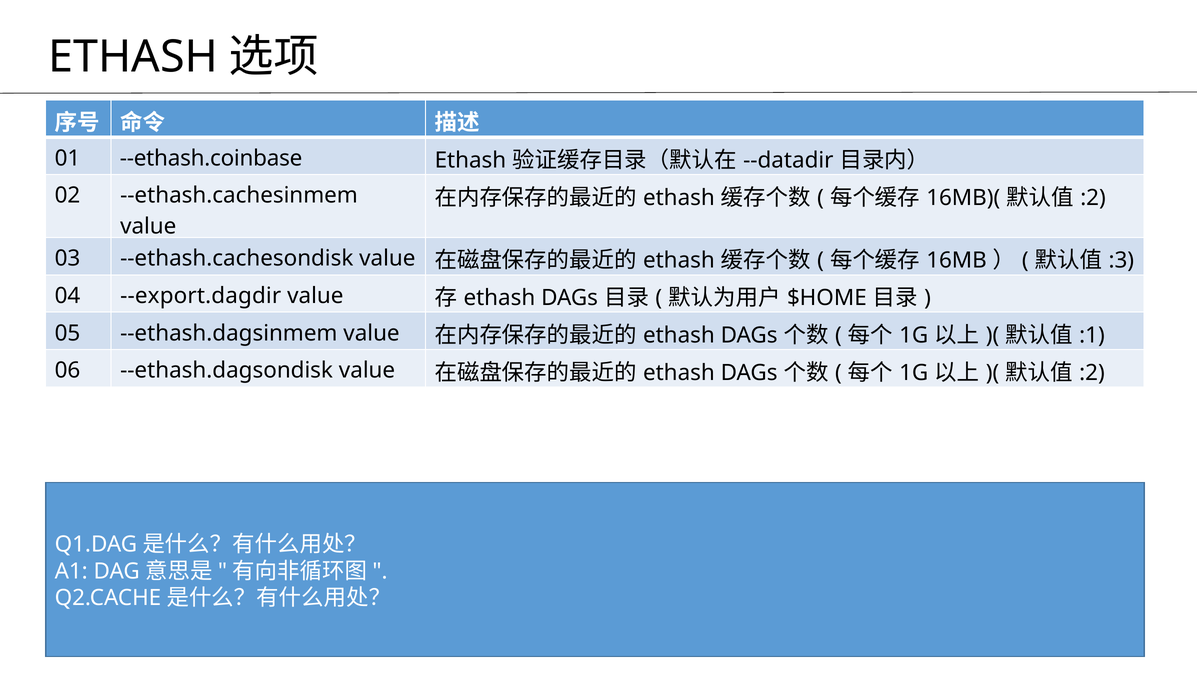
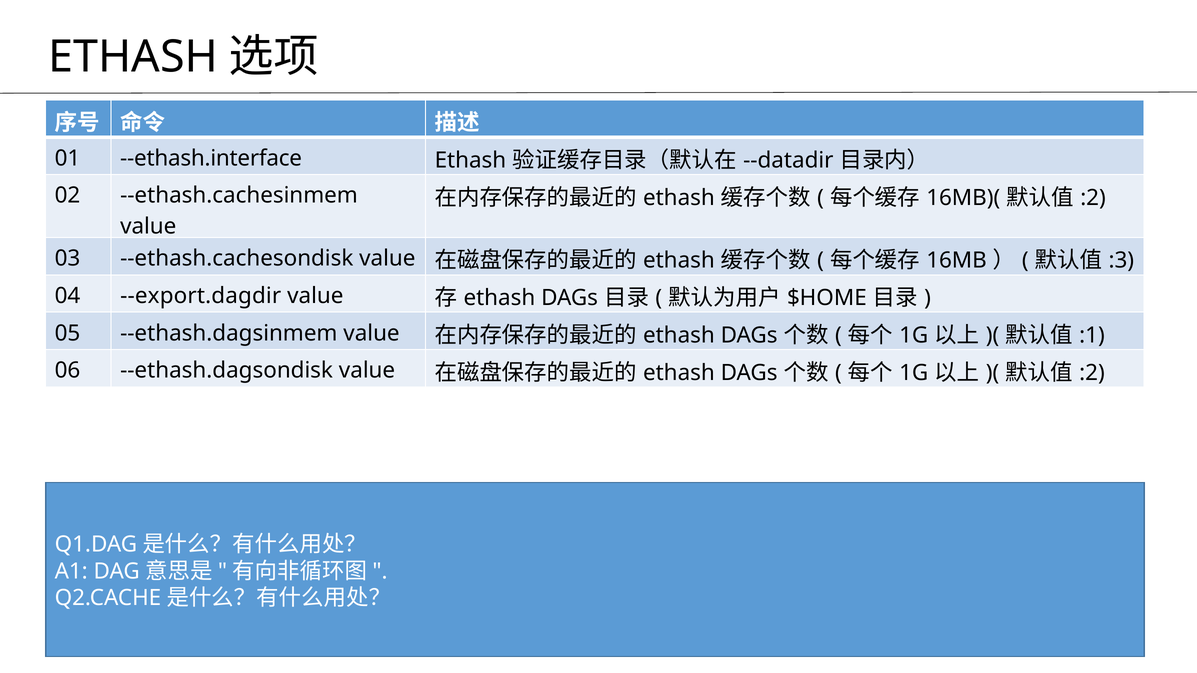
--ethash.coinbase: --ethash.coinbase -> --ethash.interface (211, 158)
